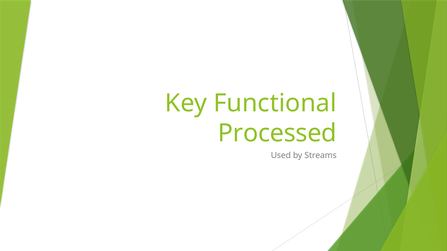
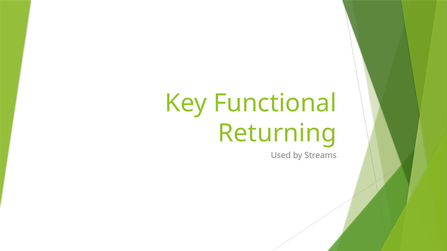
Processed: Processed -> Returning (277, 133)
